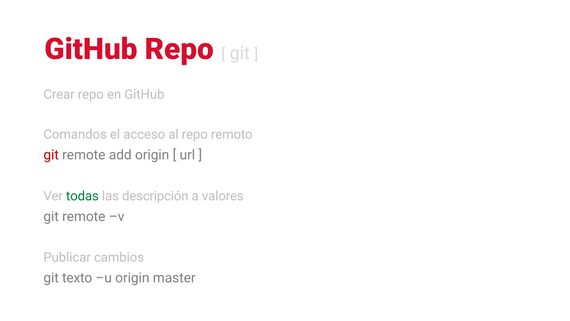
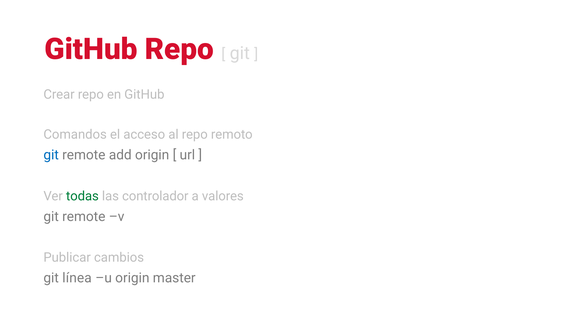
git colour: red -> blue (51, 155)
descripción: descripción -> controlador (155, 196)
texto: texto -> línea (77, 278)
